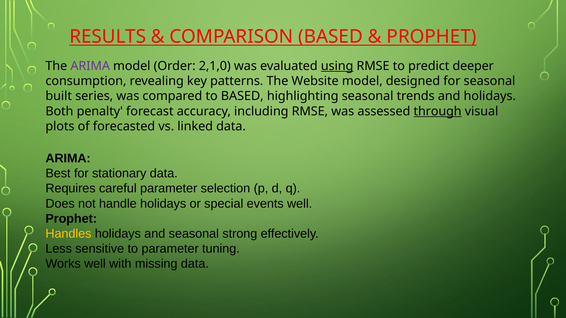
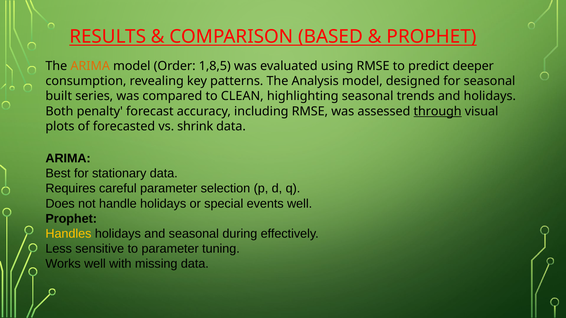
ARIMA colour: purple -> orange (90, 66)
2,1,0: 2,1,0 -> 1,8,5 (215, 66)
using underline: present -> none (337, 66)
Website: Website -> Analysis (315, 81)
to BASED: BASED -> CLEAN (242, 96)
linked: linked -> shrink (195, 126)
strong: strong -> during (240, 234)
